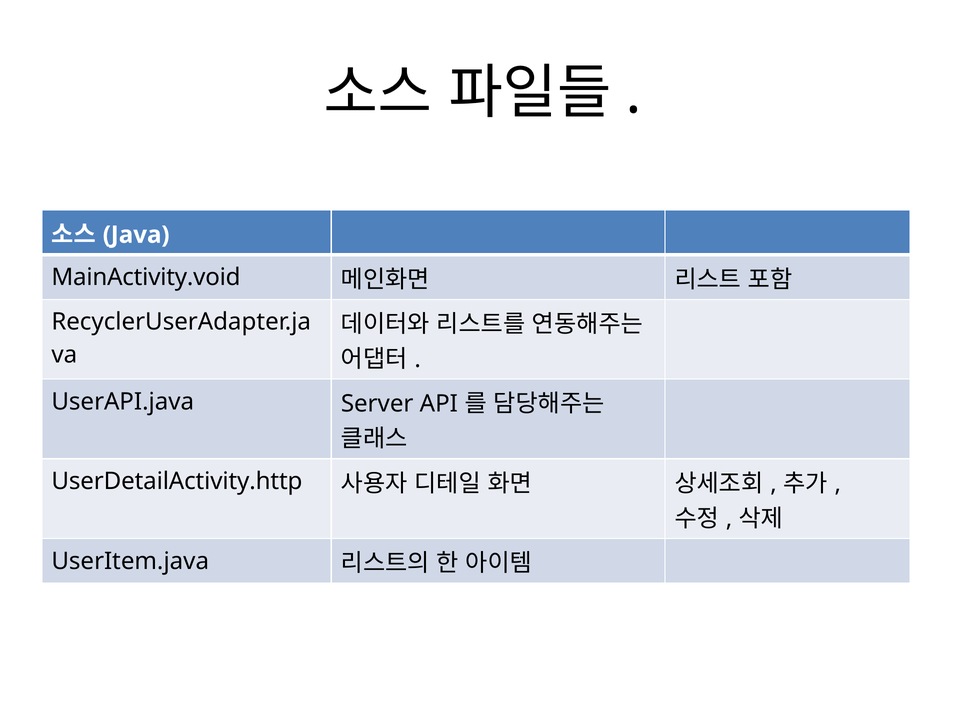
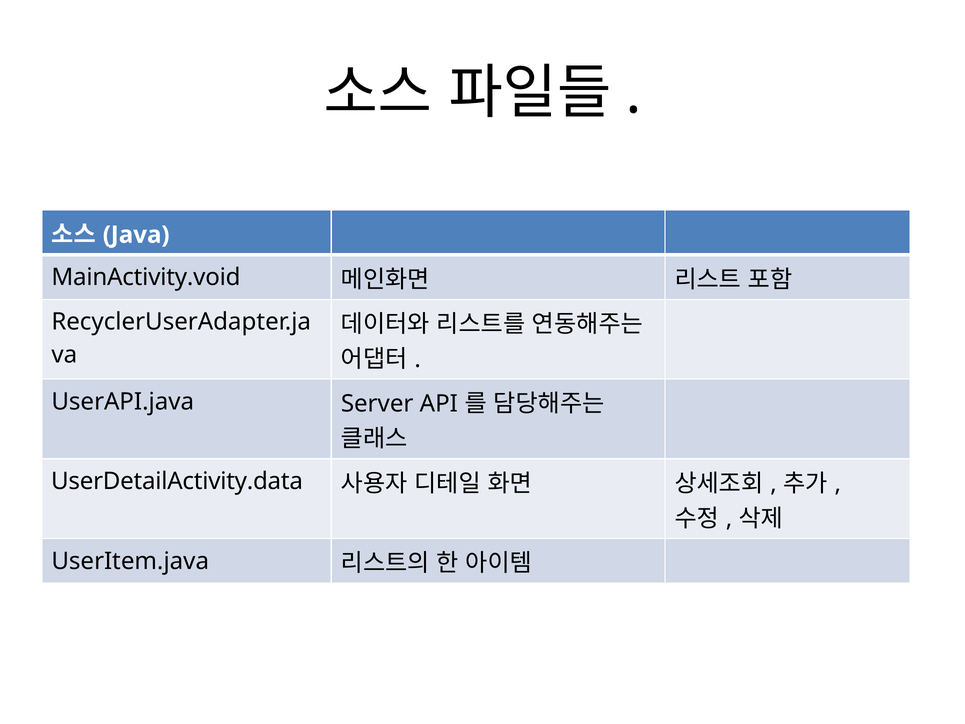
UserDetailActivity.http: UserDetailActivity.http -> UserDetailActivity.data (177, 481)
